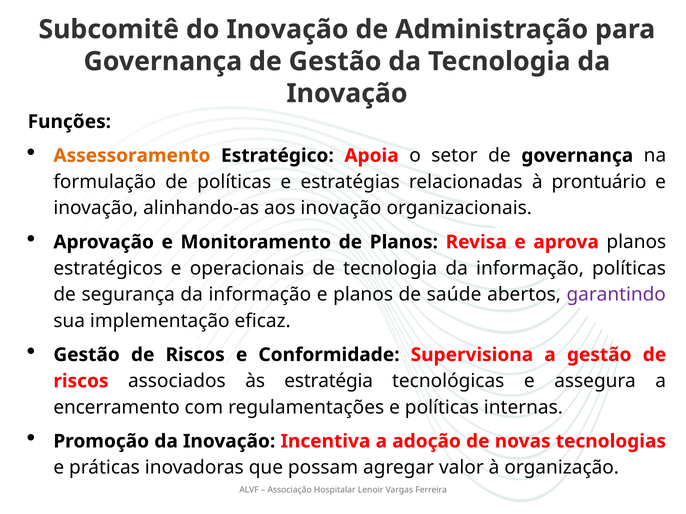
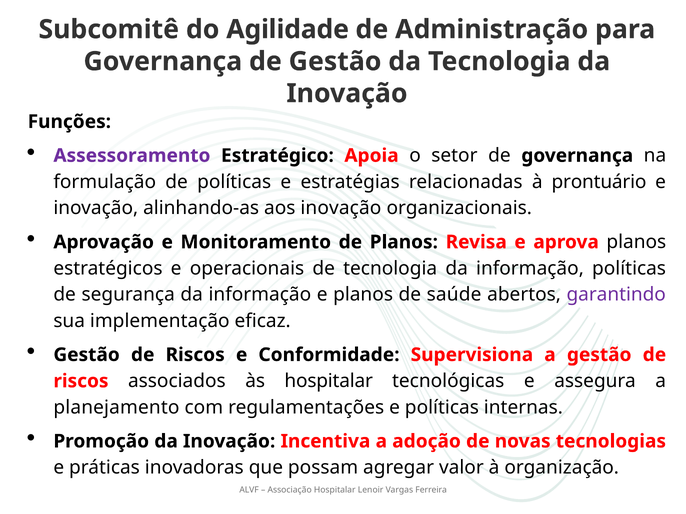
do Inovação: Inovação -> Agilidade (288, 29)
Assessoramento colour: orange -> purple (132, 156)
às estratégia: estratégia -> hospitalar (329, 381)
encerramento: encerramento -> planejamento (116, 408)
